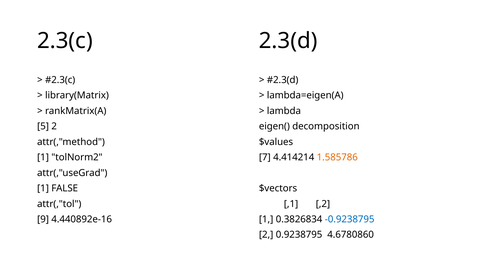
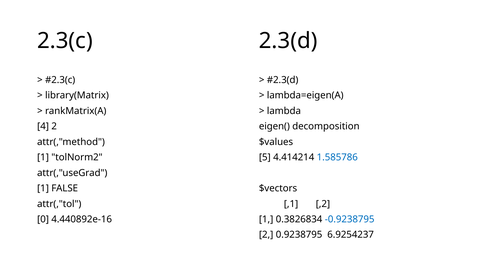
5: 5 -> 4 (43, 126)
7: 7 -> 5 (265, 157)
1.585786 colour: orange -> blue (337, 157)
9: 9 -> 0 (43, 219)
4.6780860: 4.6780860 -> 6.9254237 (351, 235)
